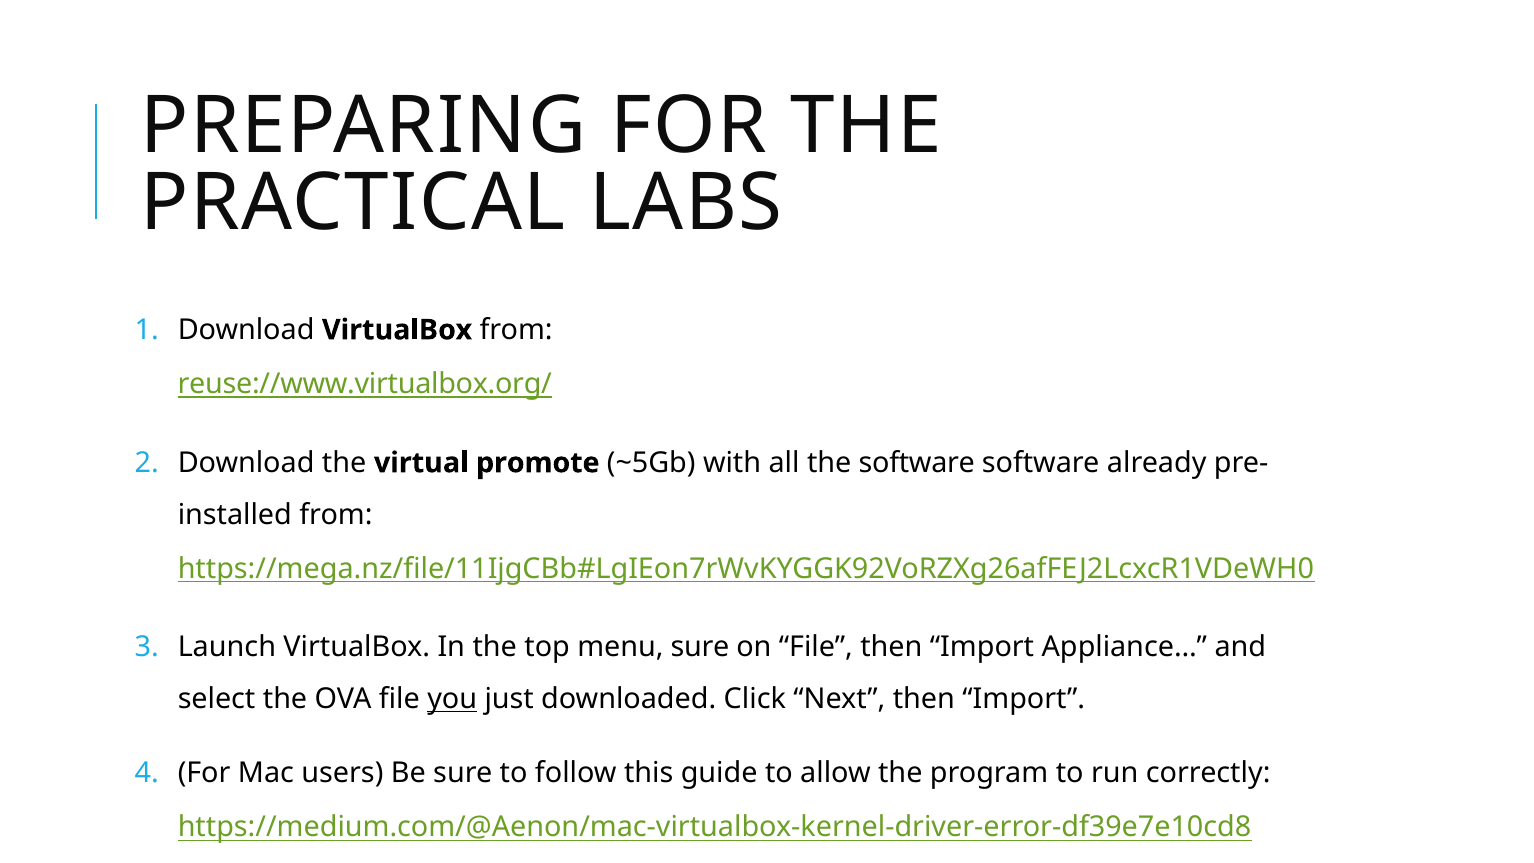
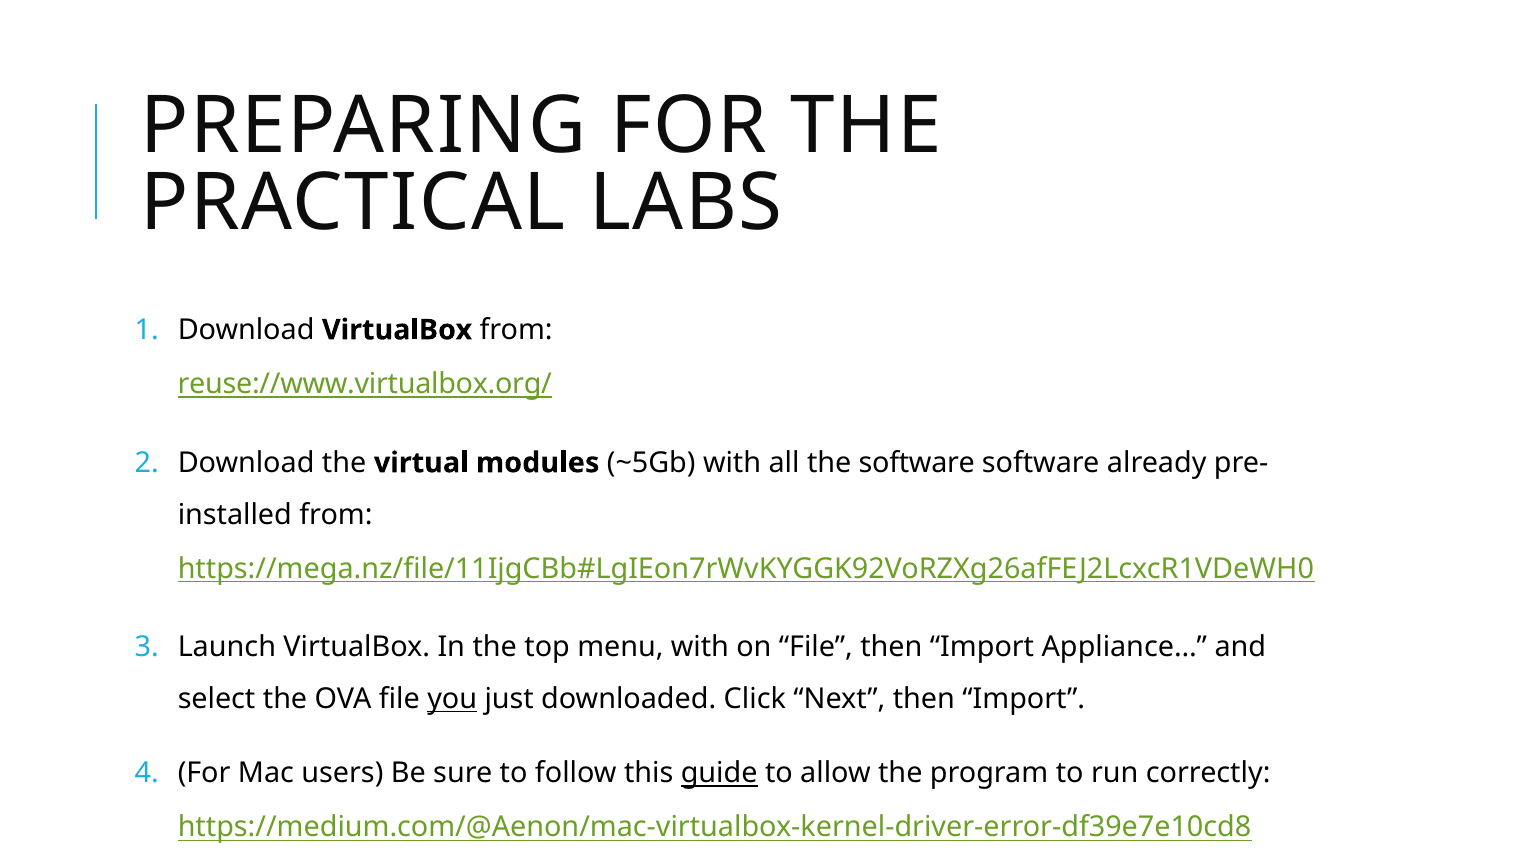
promote: promote -> modules (538, 463)
menu sure: sure -> with (700, 647)
guide underline: none -> present (719, 773)
